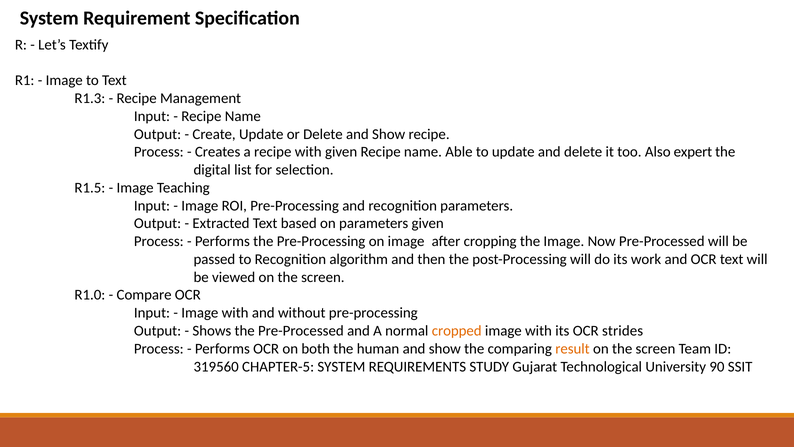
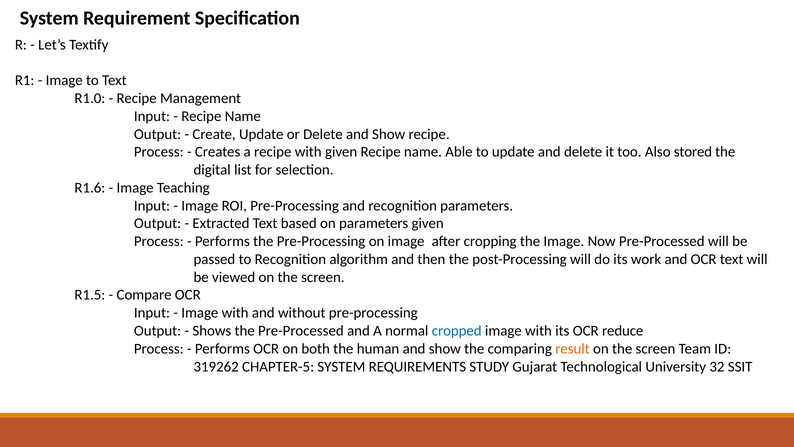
R1.3: R1.3 -> R1.0 (90, 98)
expert: expert -> stored (693, 152)
R1.5: R1.5 -> R1.6 (90, 188)
R1.0: R1.0 -> R1.5 (90, 295)
cropped colour: orange -> blue (457, 331)
strides: strides -> reduce (623, 331)
319560: 319560 -> 319262 (216, 366)
90: 90 -> 32 (717, 366)
